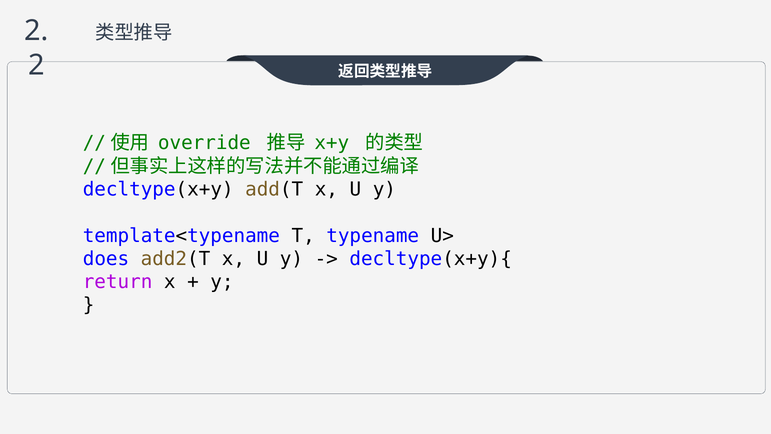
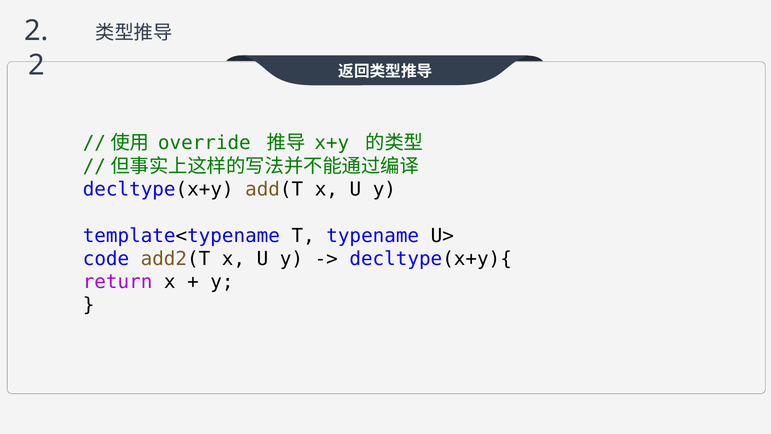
does: does -> code (106, 259)
